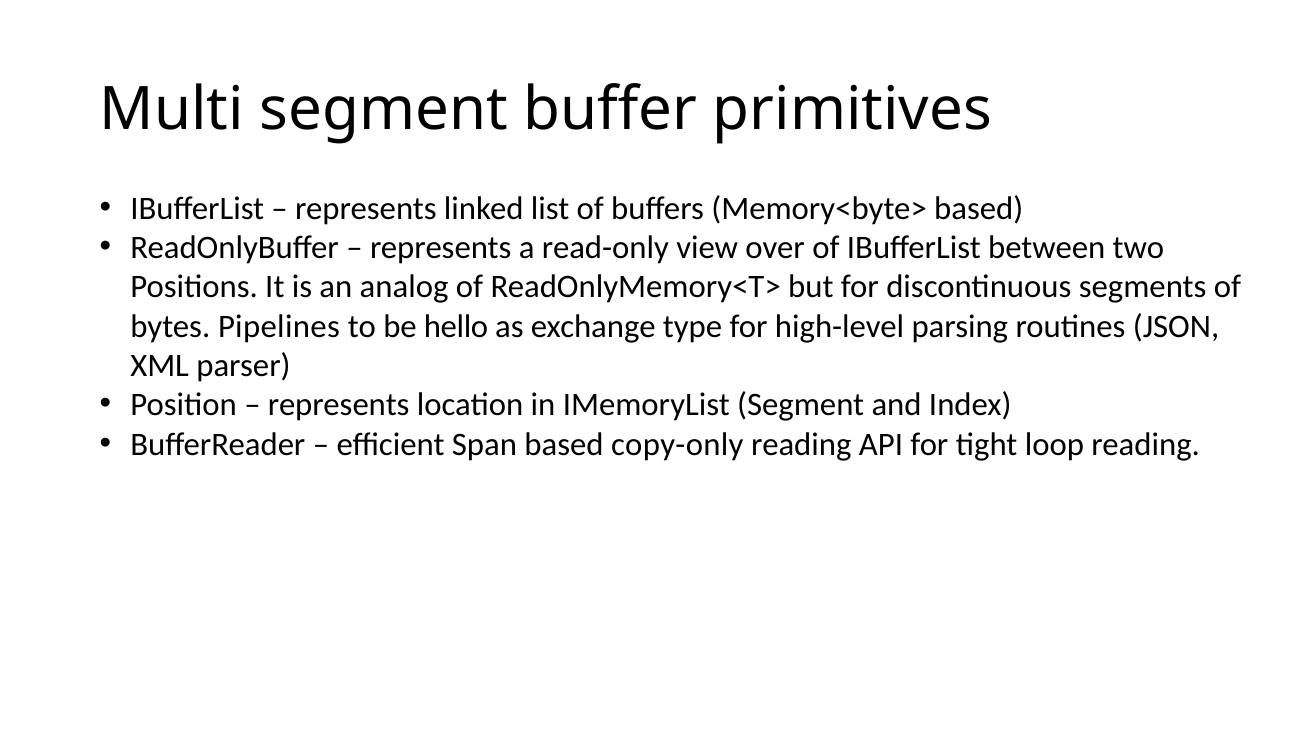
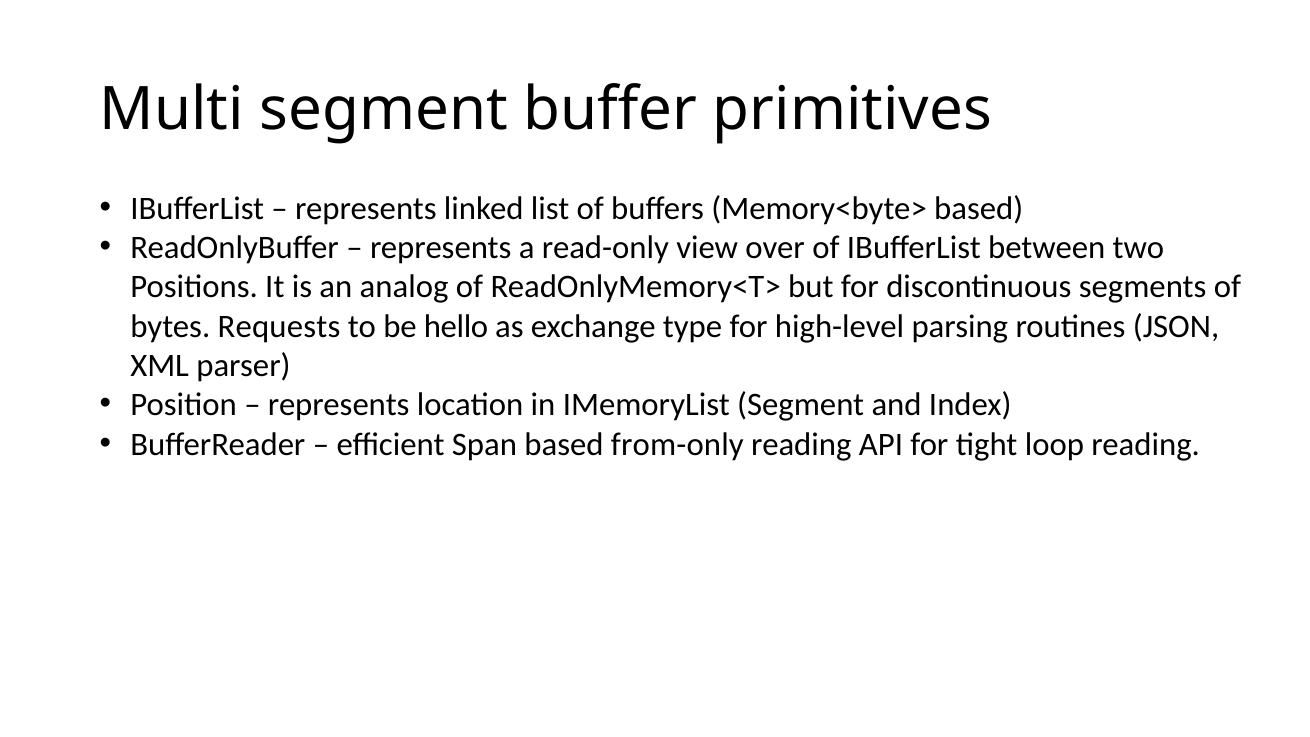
Pipelines: Pipelines -> Requests (279, 326)
copy-only: copy-only -> from-only (677, 444)
